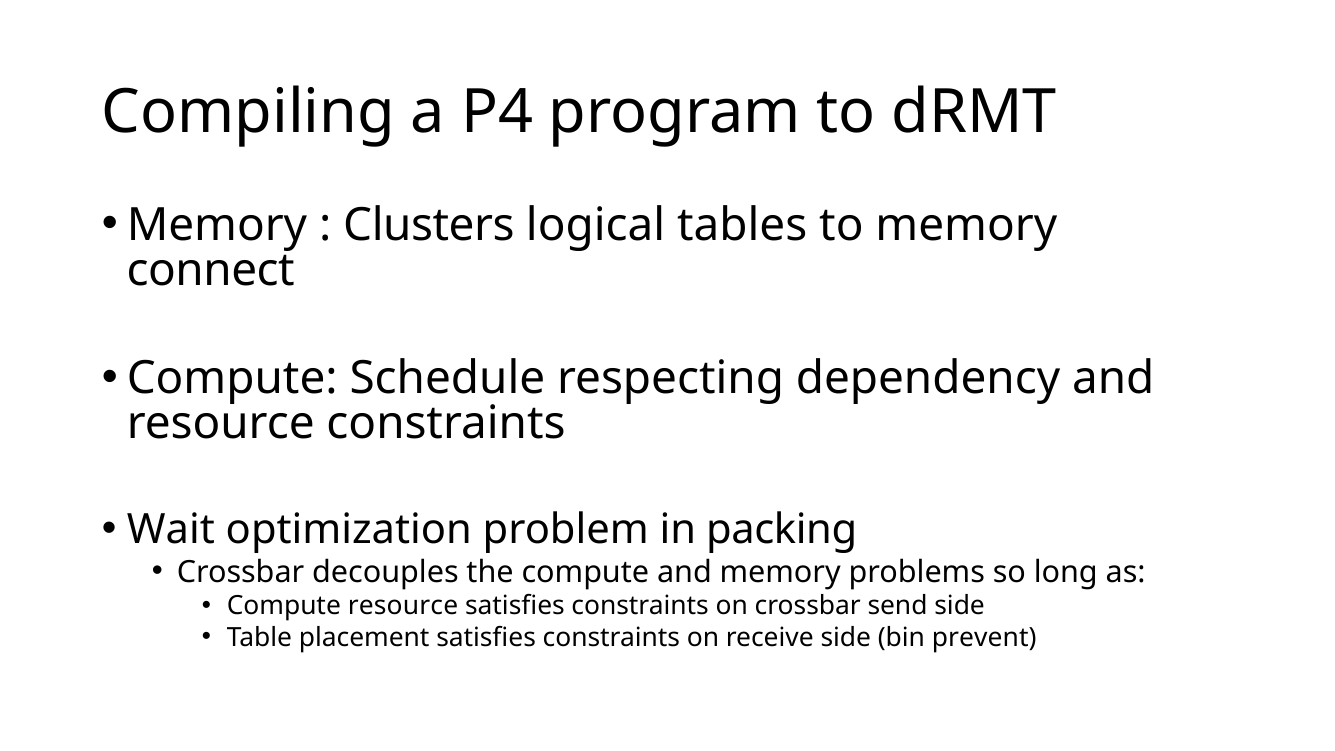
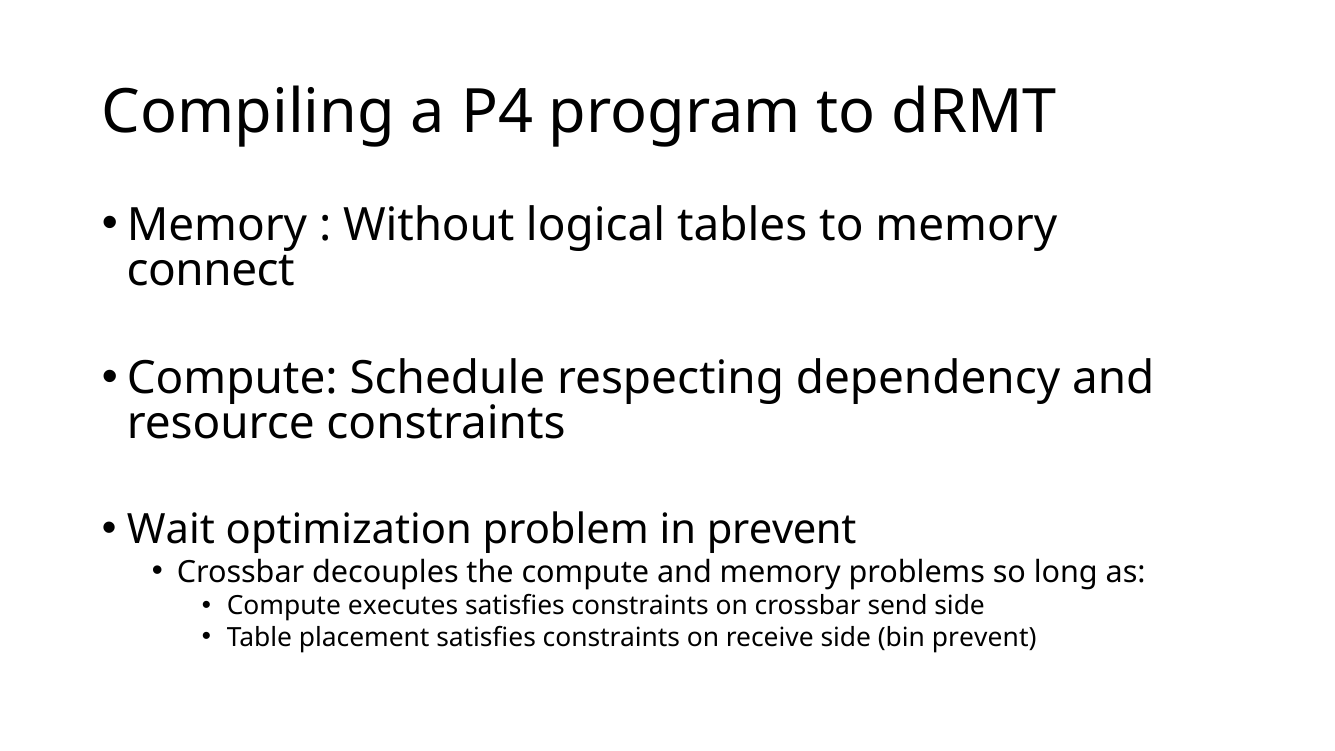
Clusters: Clusters -> Without (429, 225)
in packing: packing -> prevent (782, 530)
Compute resource: resource -> executes (403, 606)
